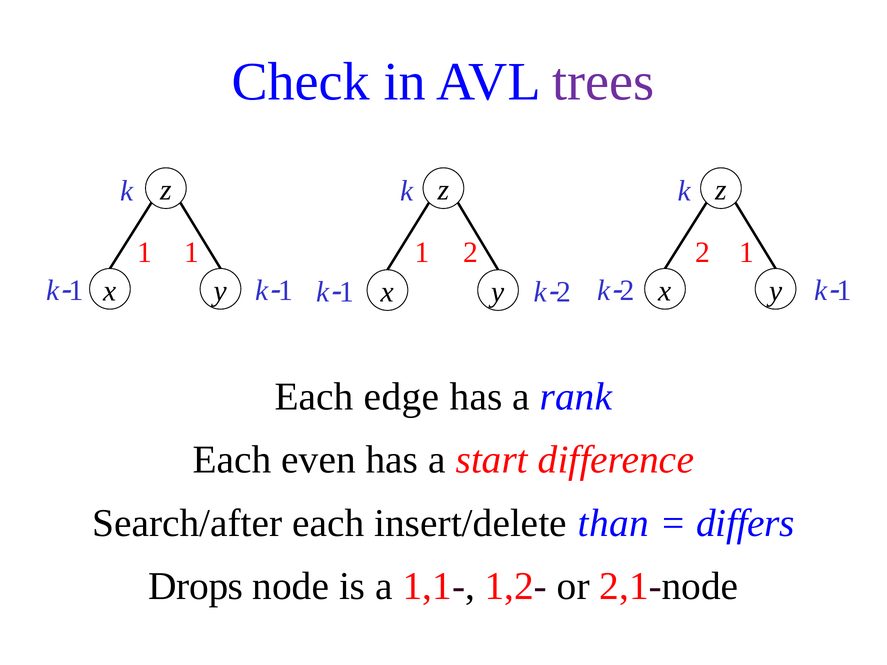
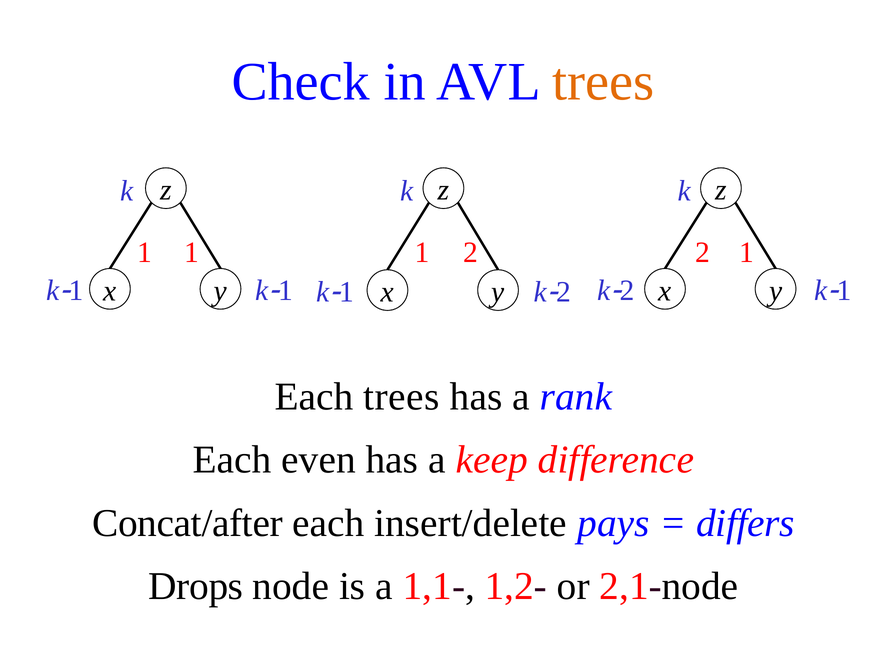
trees colour: purple -> orange (603, 82)
Each edge: edge -> trees (401, 397)
start: start -> keep (492, 460)
Search/after: Search/after -> Concat/after (187, 523)
than: than -> pays (614, 523)
